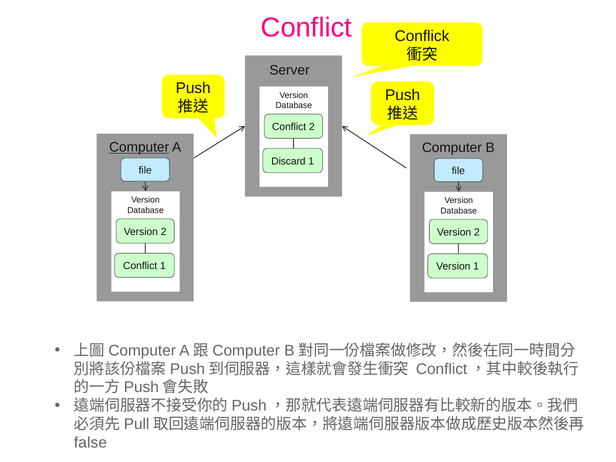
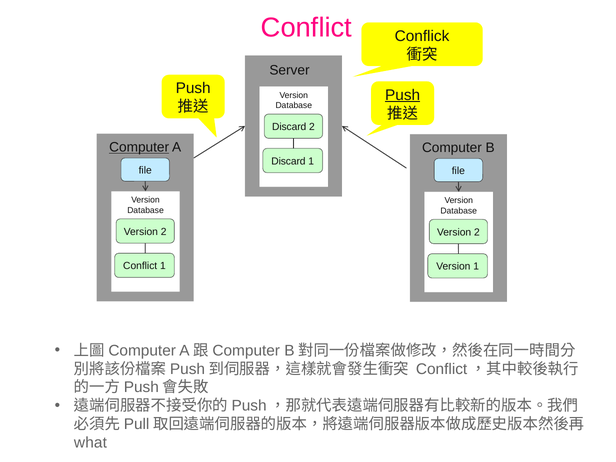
Push underline: none -> present (403, 95)
Conflict: Conflict -> Discard (289, 127)
false: false -> what (90, 443)
